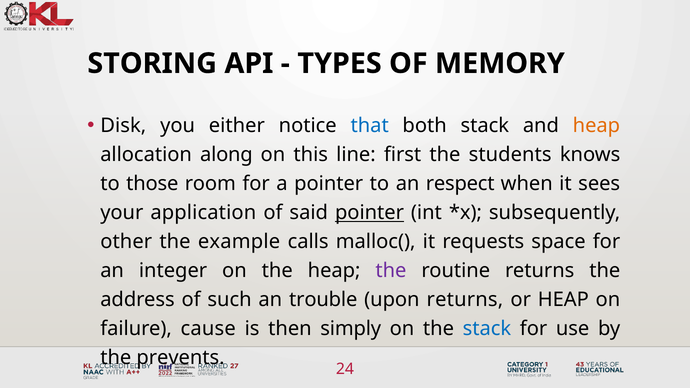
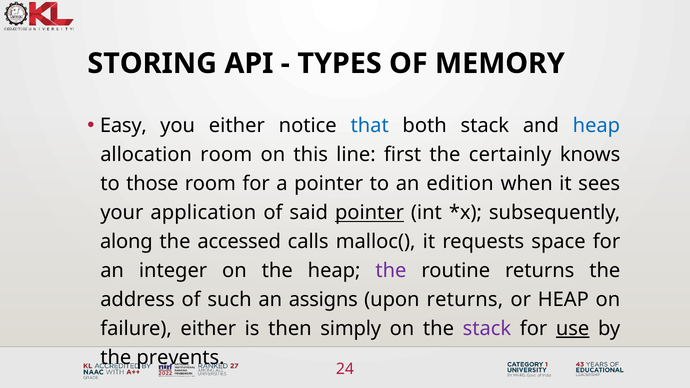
Disk: Disk -> Easy (123, 126)
heap colour: orange -> blue (596, 126)
allocation along: along -> room (226, 155)
students: students -> certainly (510, 155)
respect: respect -> edition (460, 184)
other: other -> along (126, 242)
example: example -> accessed (239, 242)
trouble: trouble -> assigns (323, 300)
failure cause: cause -> either (208, 329)
stack colour: blue -> purple (487, 329)
use underline: none -> present (573, 329)
